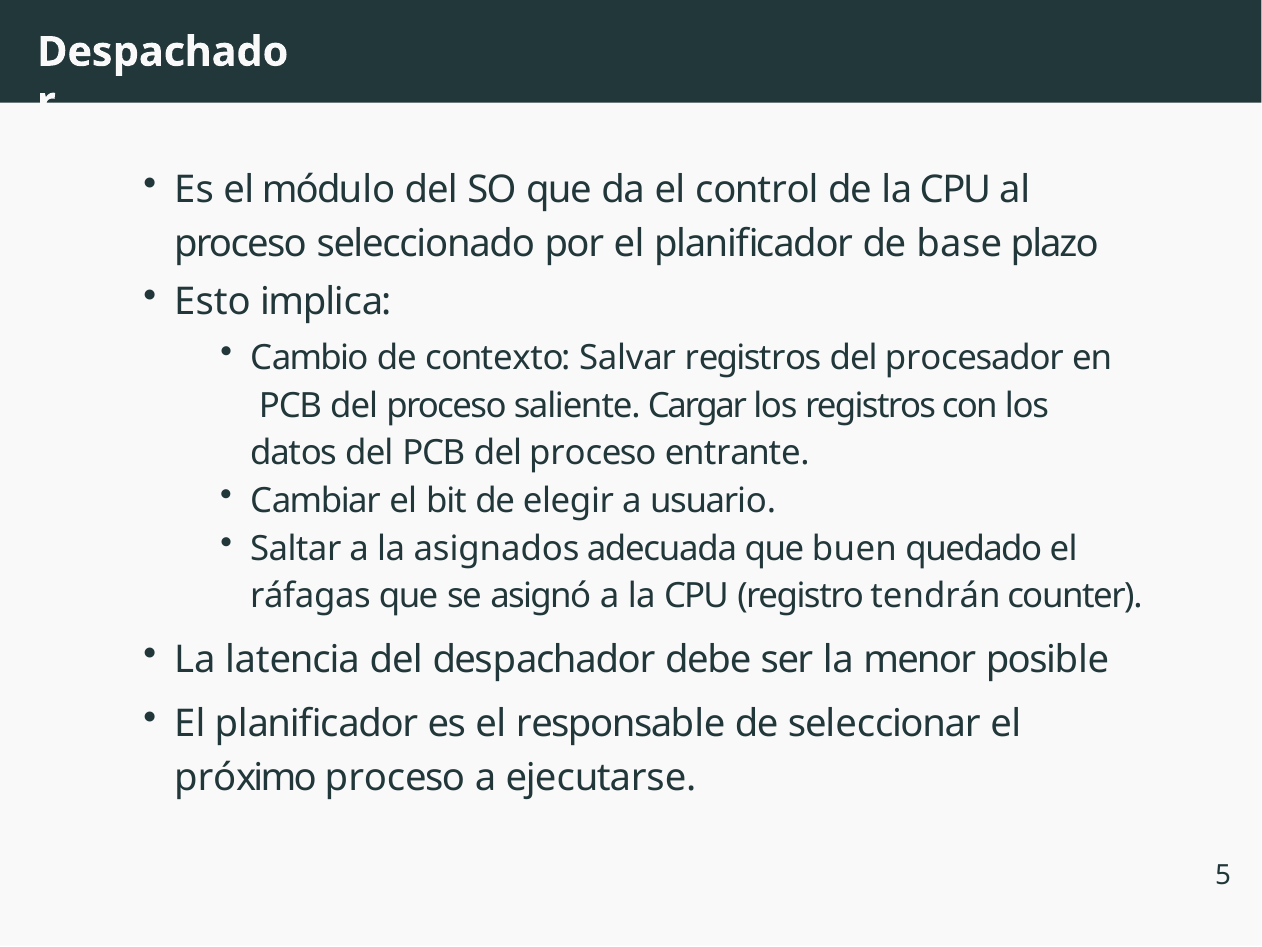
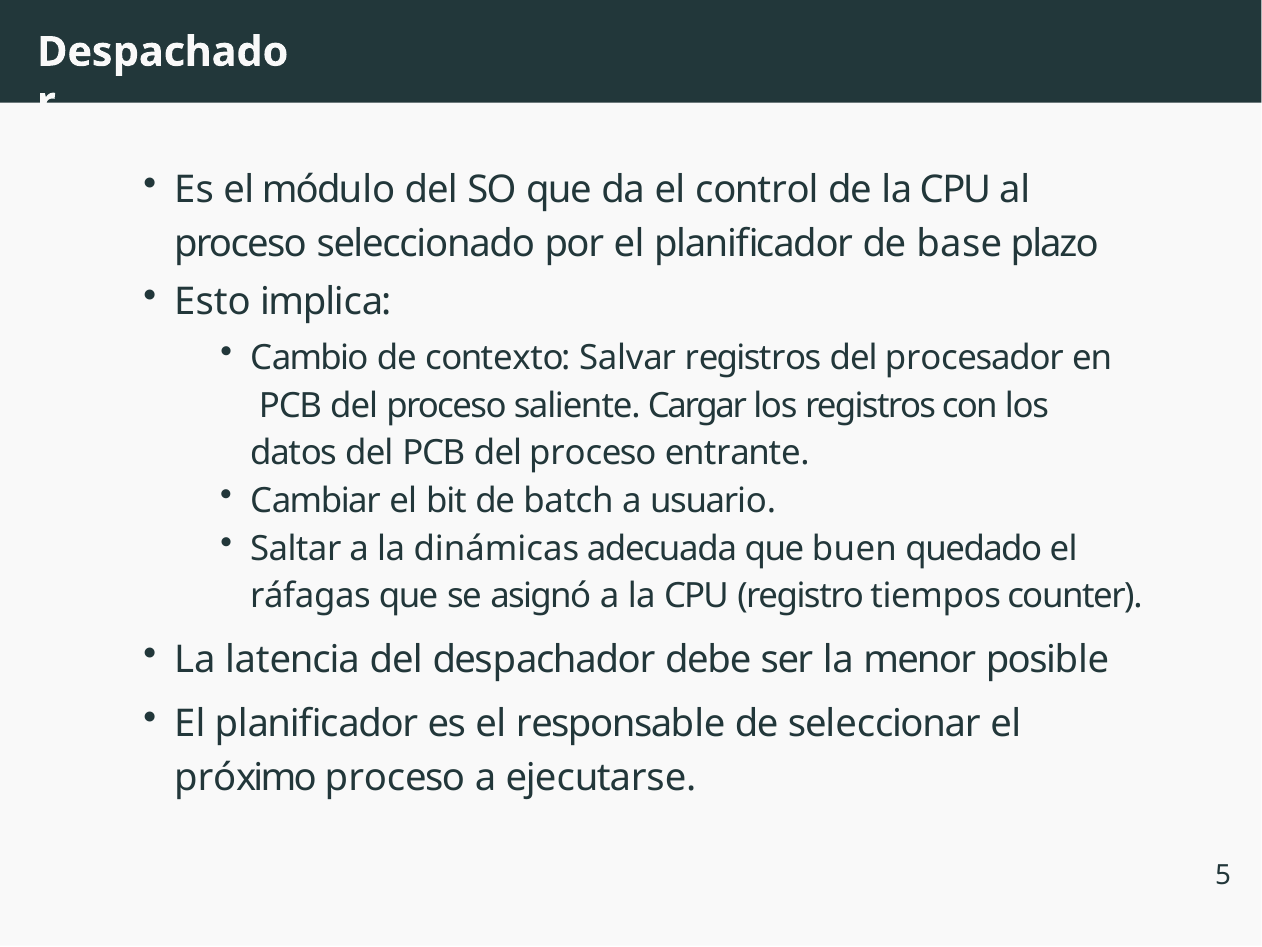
elegir: elegir -> batch (568, 501)
asignados: asignados -> dinámicas (496, 549)
tendrán: tendrán -> tiempos (936, 596)
